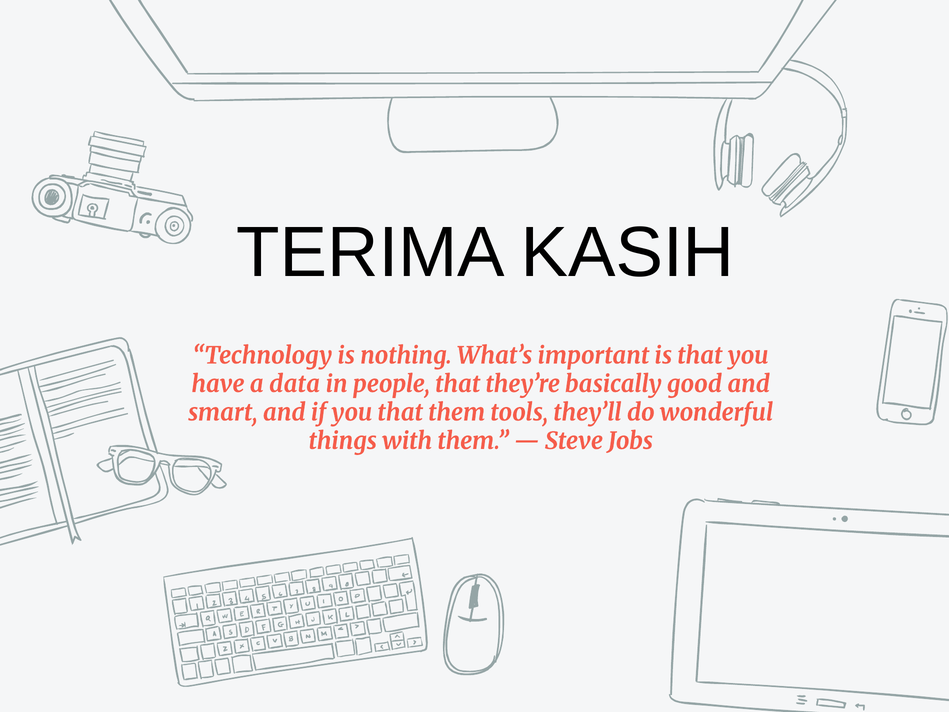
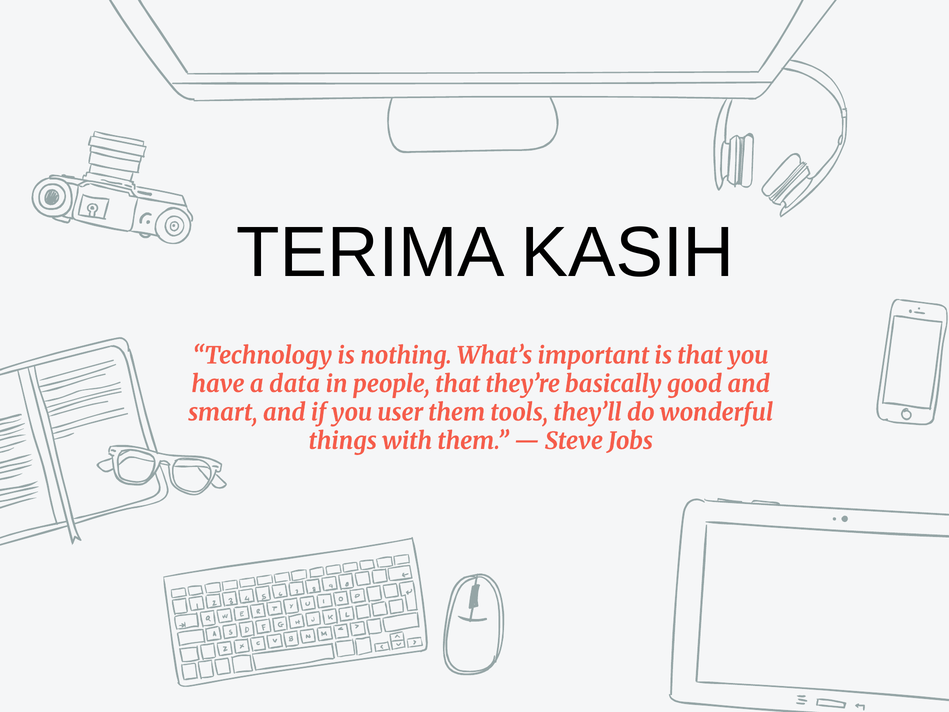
you that: that -> user (400, 413)
